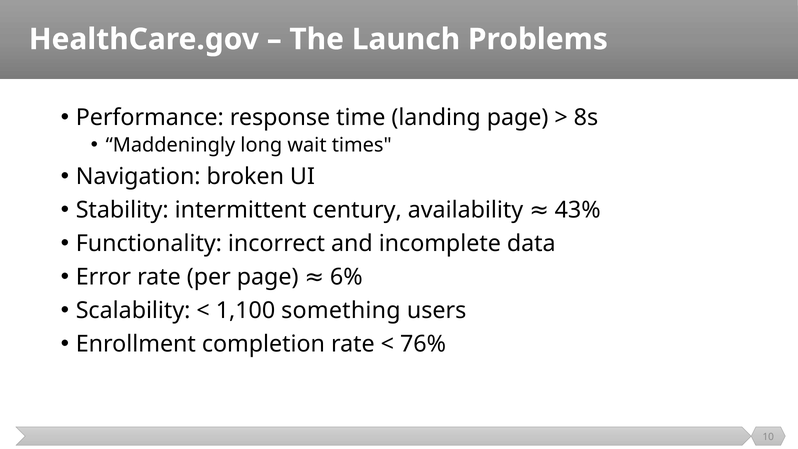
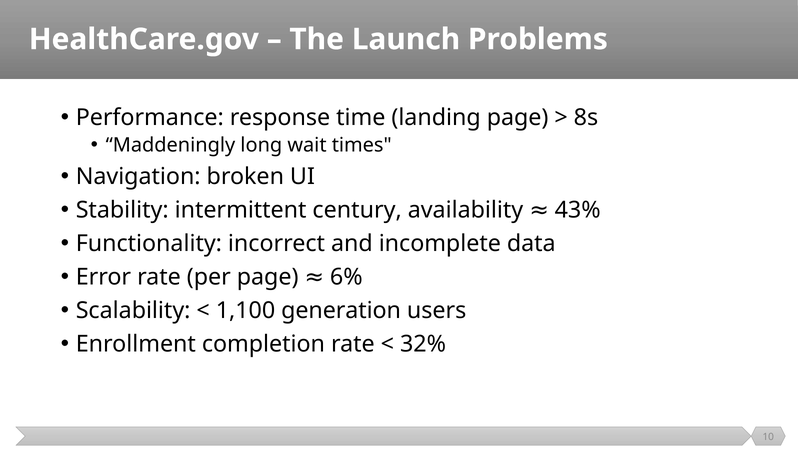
something: something -> generation (341, 310)
76%: 76% -> 32% (423, 344)
